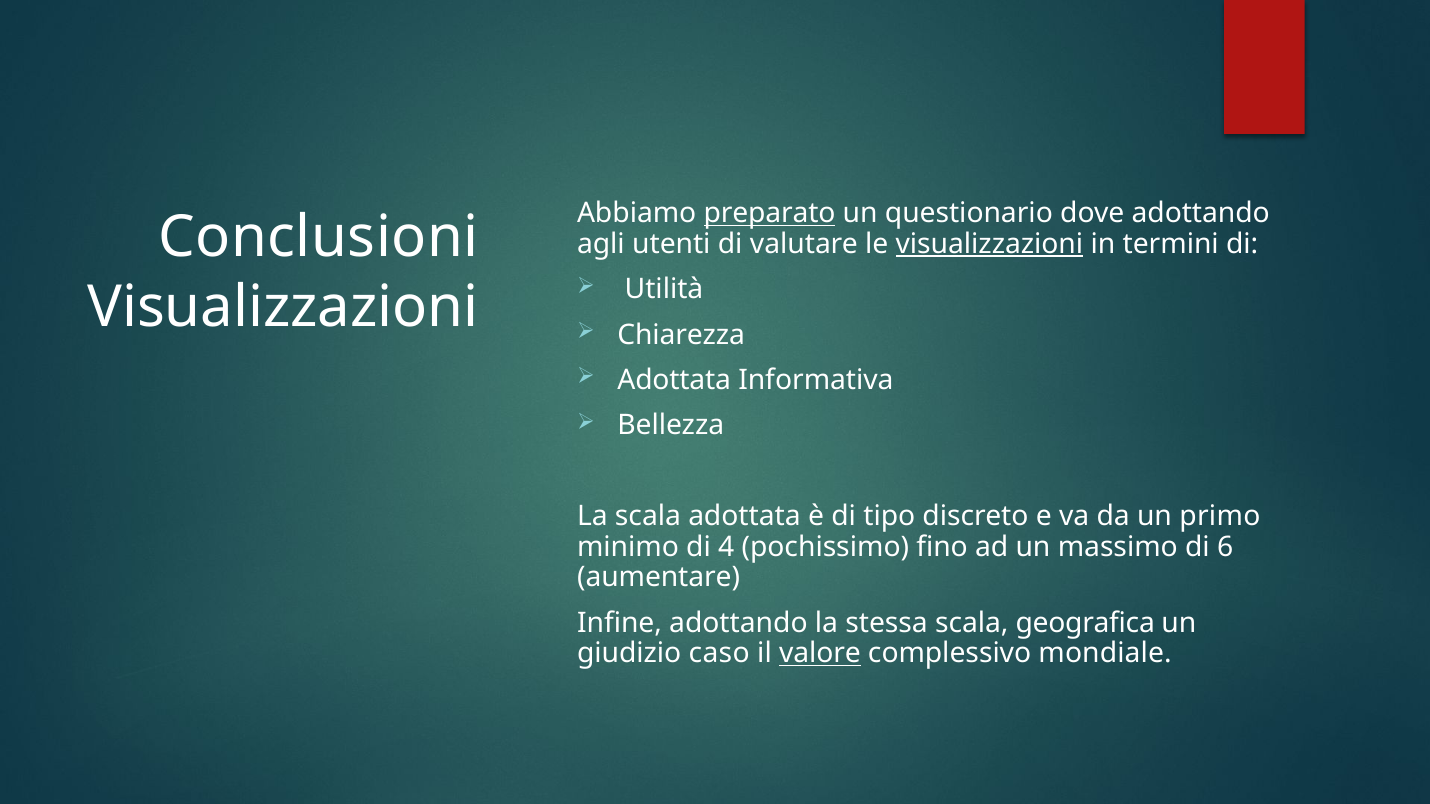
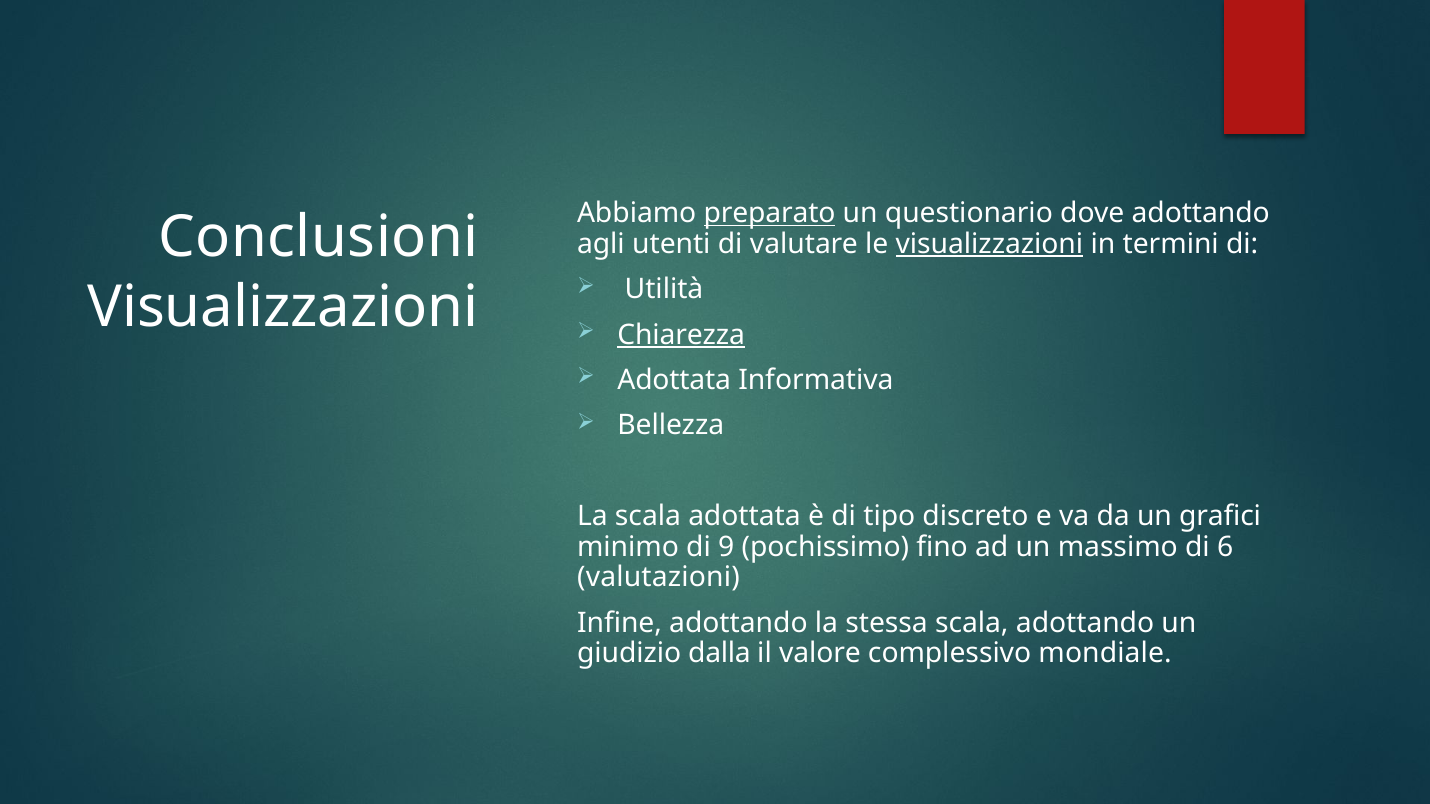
Chiarezza underline: none -> present (681, 335)
primo: primo -> grafici (1220, 517)
4: 4 -> 9 (726, 547)
aumentare: aumentare -> valutazioni (658, 578)
scala geografica: geografica -> adottando (1085, 623)
caso: caso -> dalla (719, 654)
valore underline: present -> none (820, 654)
